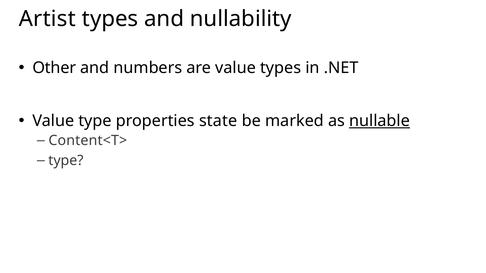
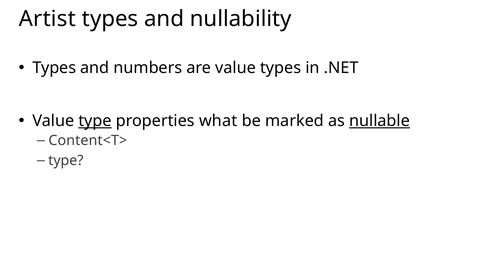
Other: Other -> Types (54, 68)
type underline: none -> present (95, 121)
state: state -> what (218, 121)
